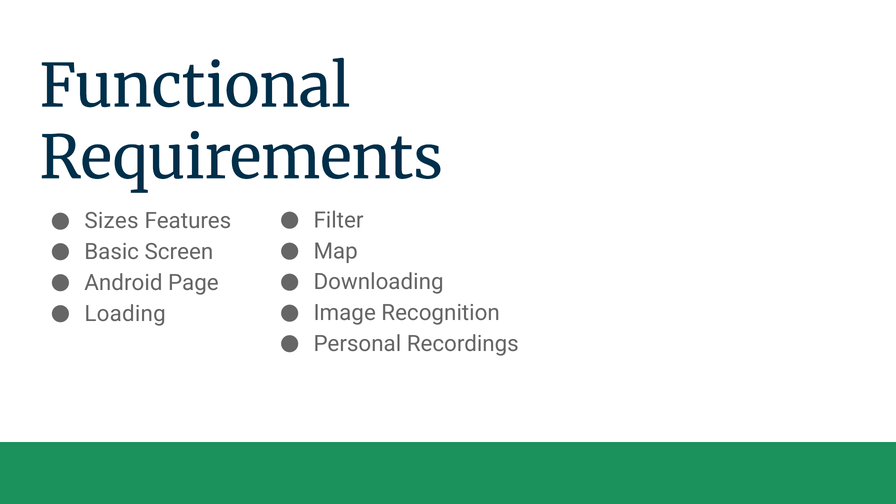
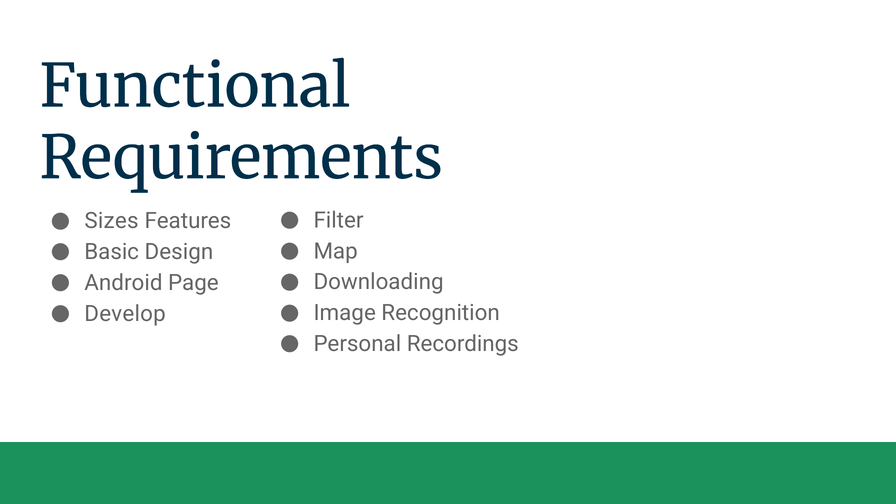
Screen: Screen -> Design (179, 252)
Loading: Loading -> Develop (125, 314)
